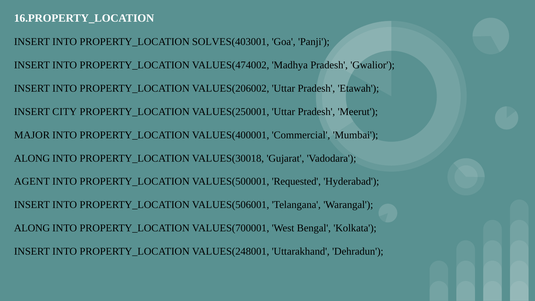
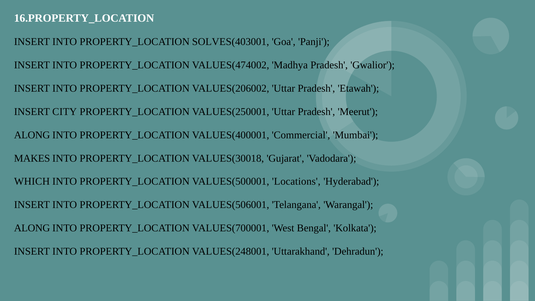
MAJOR: MAJOR -> ALONG (32, 135)
ALONG: ALONG -> MAKES (32, 158)
AGENT: AGENT -> WHICH (32, 182)
Requested: Requested -> Locations (296, 182)
